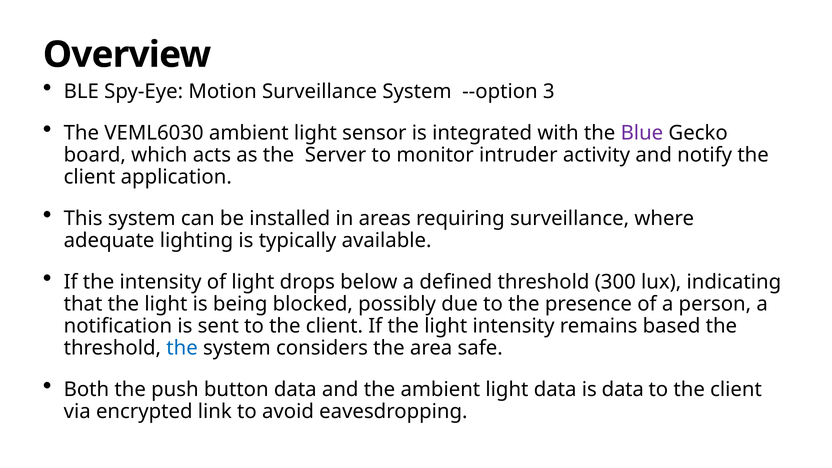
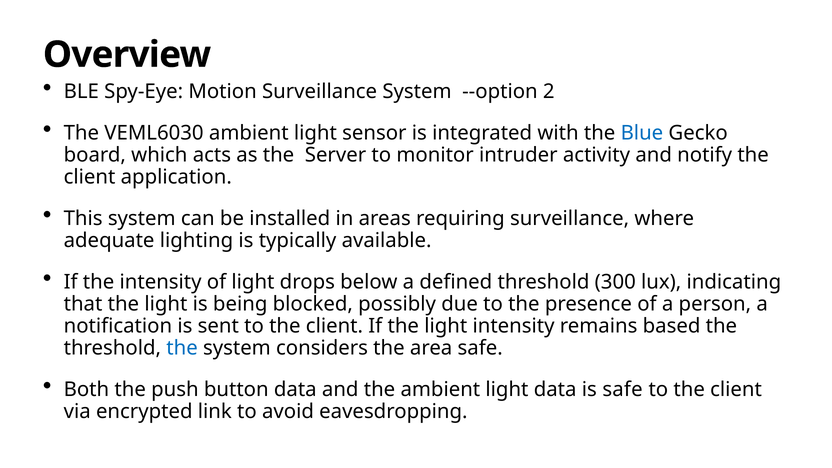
3: 3 -> 2 (549, 91)
Blue colour: purple -> blue (642, 133)
is data: data -> safe (623, 389)
